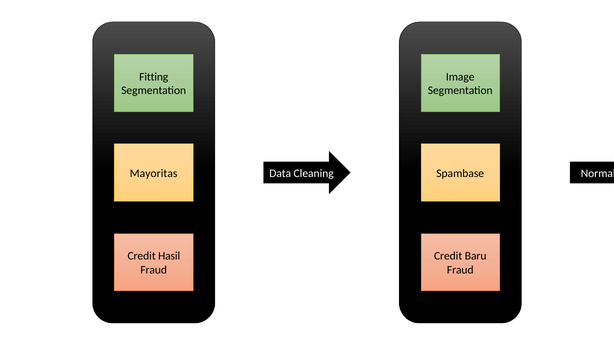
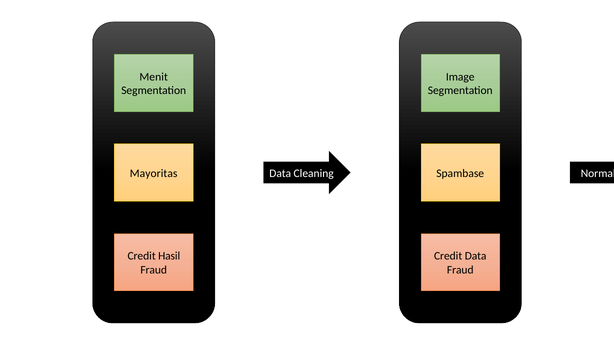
Fitting: Fitting -> Menit (154, 77)
Credit Baru: Baru -> Data (476, 256)
